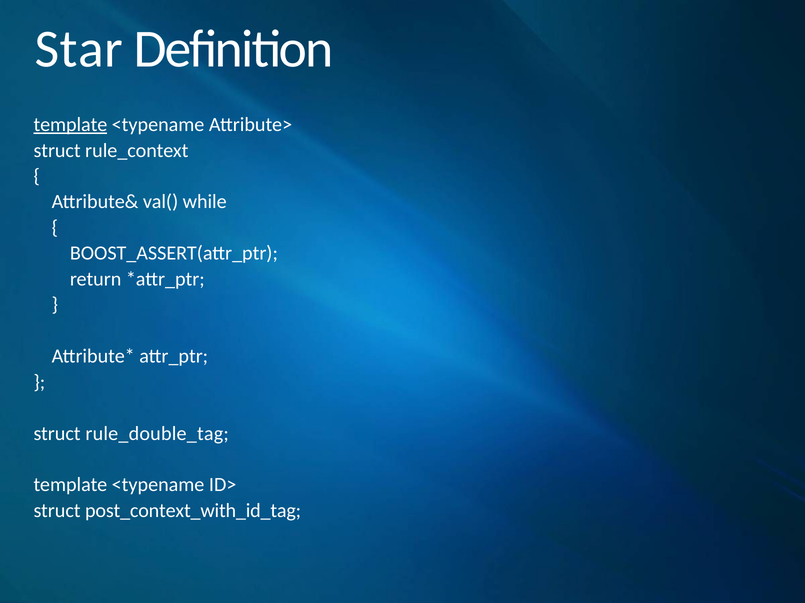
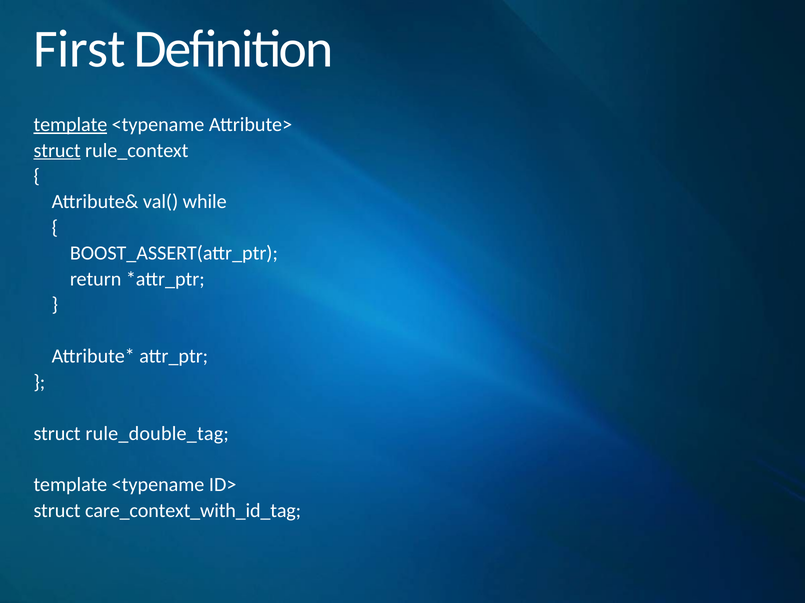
Star: Star -> First (79, 49)
struct underline: none -> present (57, 151)
post_context_with_id_tag: post_context_with_id_tag -> care_context_with_id_tag (193, 511)
